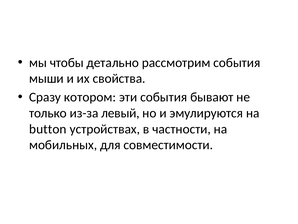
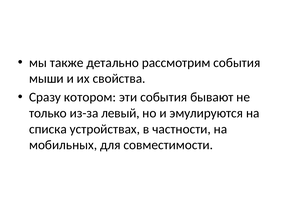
чтобы: чтобы -> также (67, 63)
button: button -> списка (48, 129)
